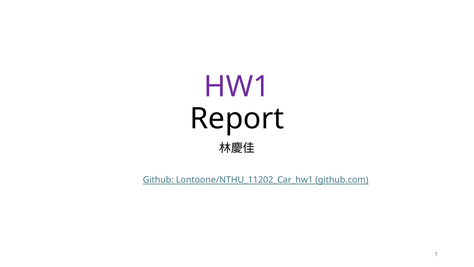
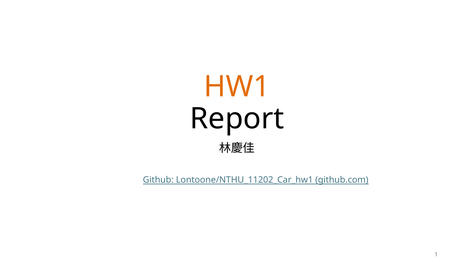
HW1 colour: purple -> orange (237, 87)
